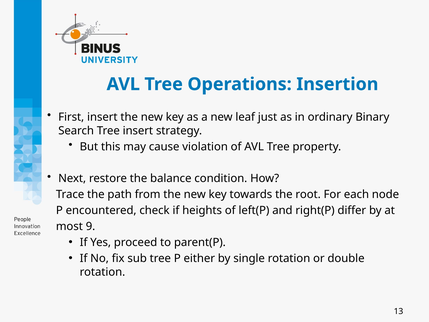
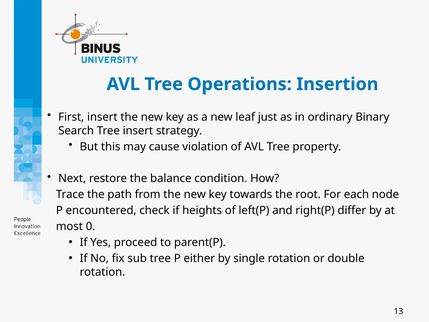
9: 9 -> 0 (91, 226)
